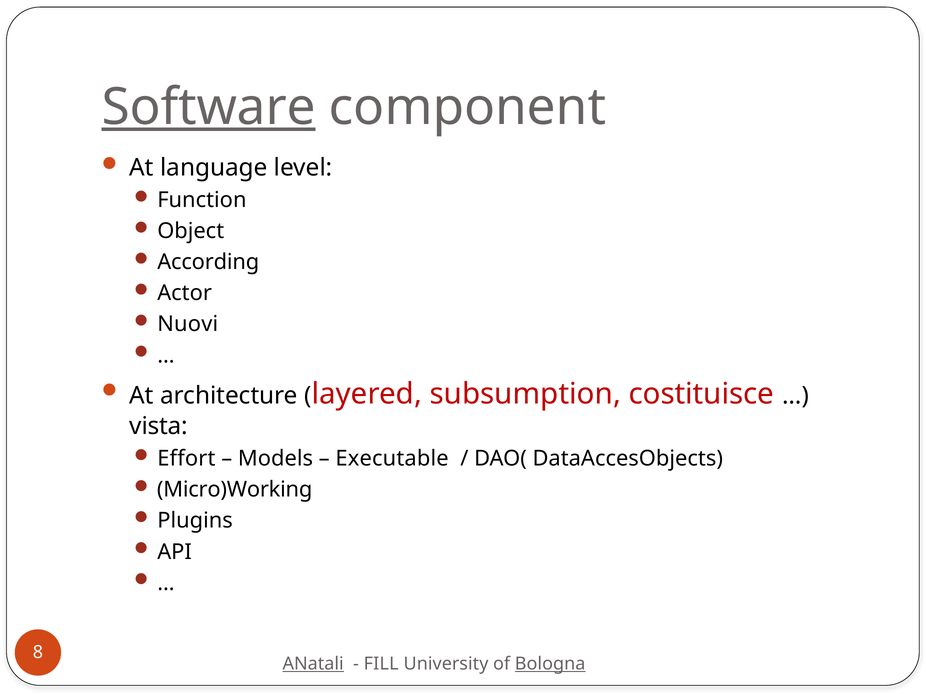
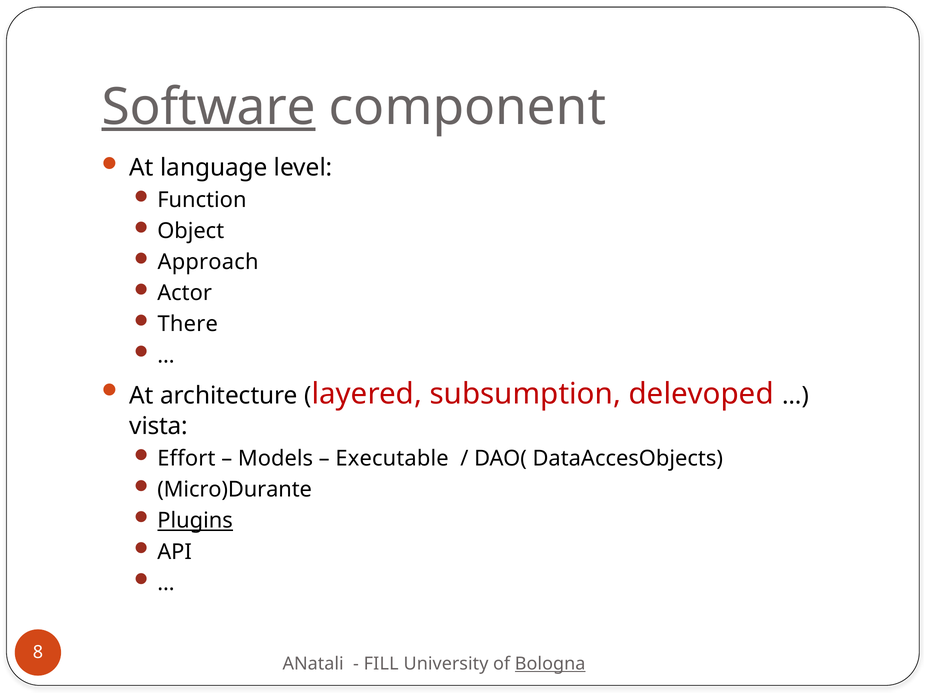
According: According -> Approach (208, 262)
Nuovi: Nuovi -> There (188, 324)
costituisce: costituisce -> delevoped (701, 394)
Micro)Working: Micro)Working -> Micro)Durante (235, 489)
Plugins underline: none -> present (195, 520)
ANatali underline: present -> none (313, 663)
